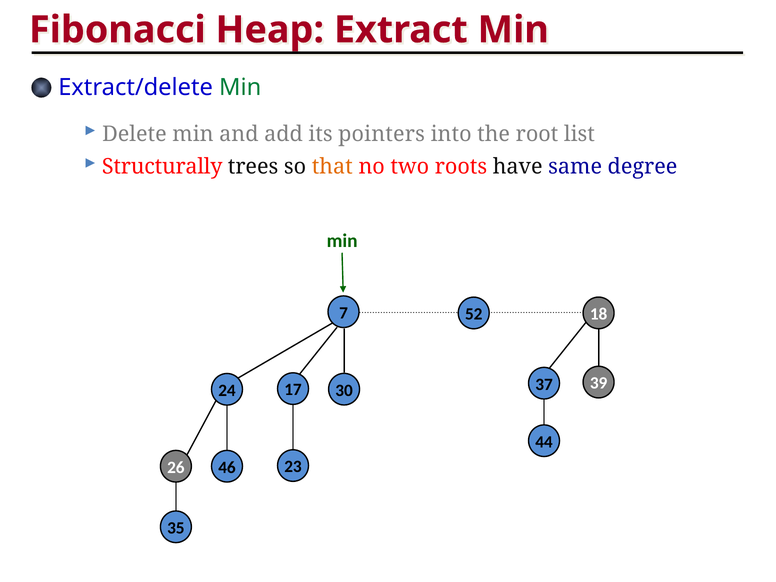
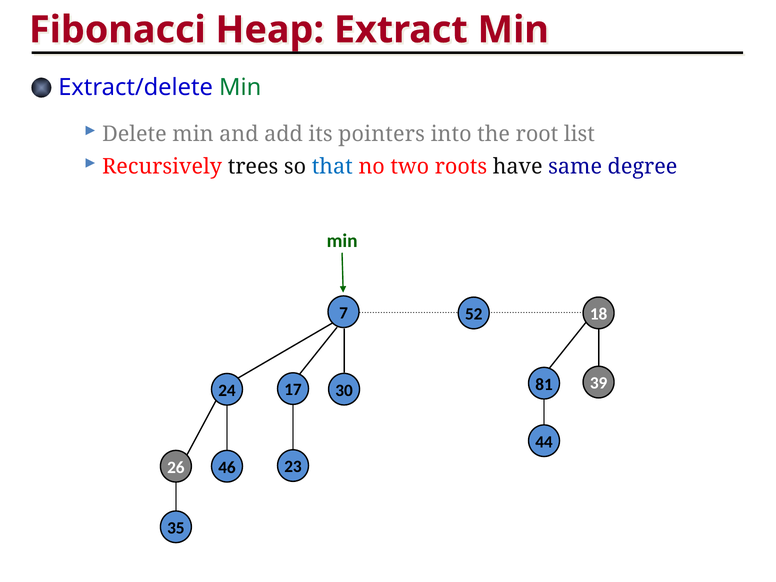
Structurally: Structurally -> Recursively (162, 167)
that colour: orange -> blue (332, 167)
37: 37 -> 81 (544, 384)
